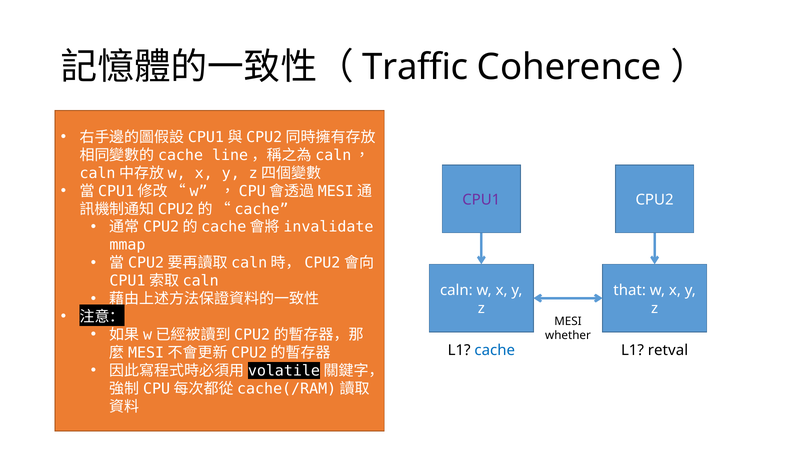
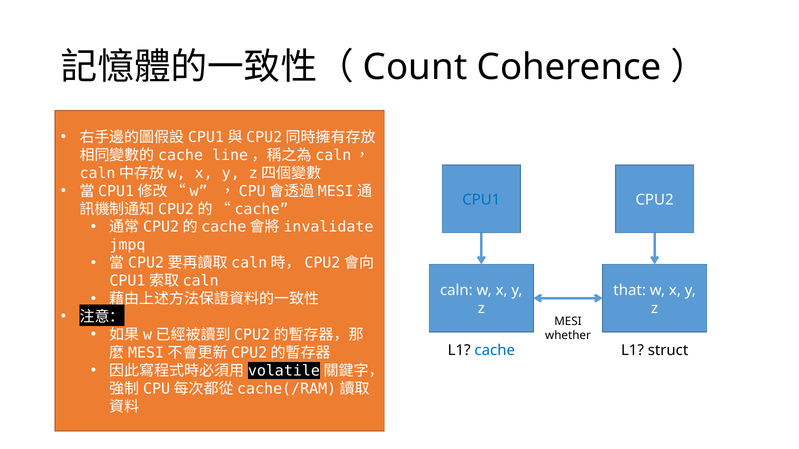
Traffic: Traffic -> Count (415, 67)
CPU1 colour: purple -> blue (481, 200)
mmap: mmap -> jmpq (127, 245)
retval: retval -> struct (668, 351)
